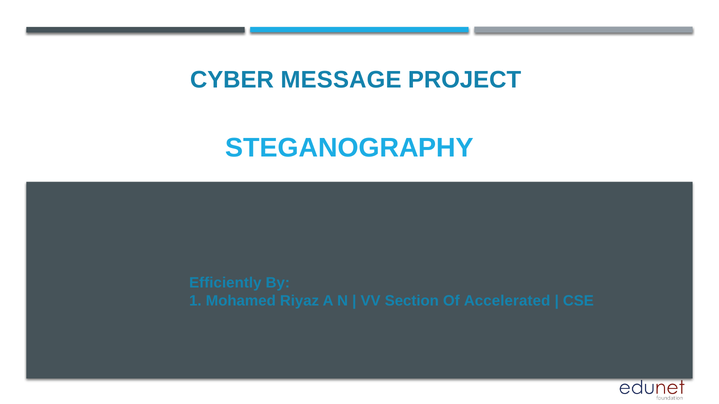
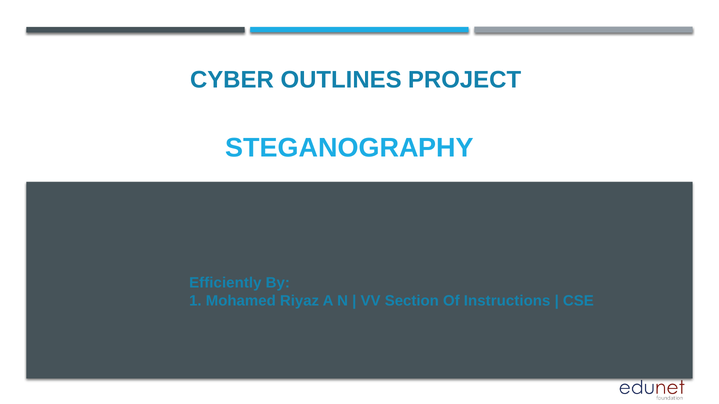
MESSAGE: MESSAGE -> OUTLINES (341, 80)
Accelerated: Accelerated -> Instructions (507, 301)
